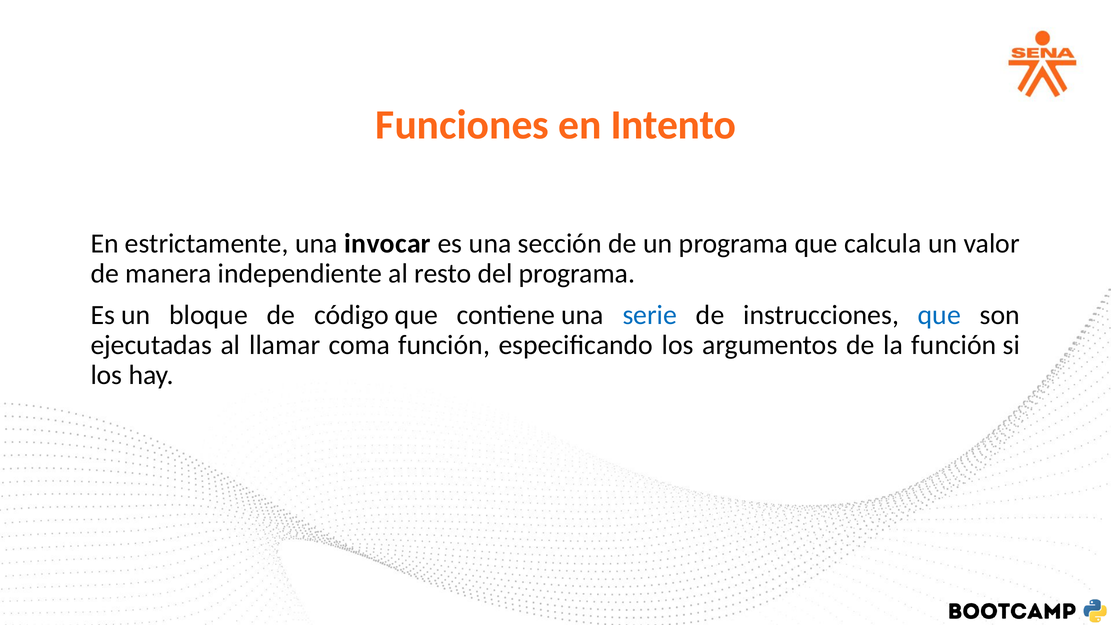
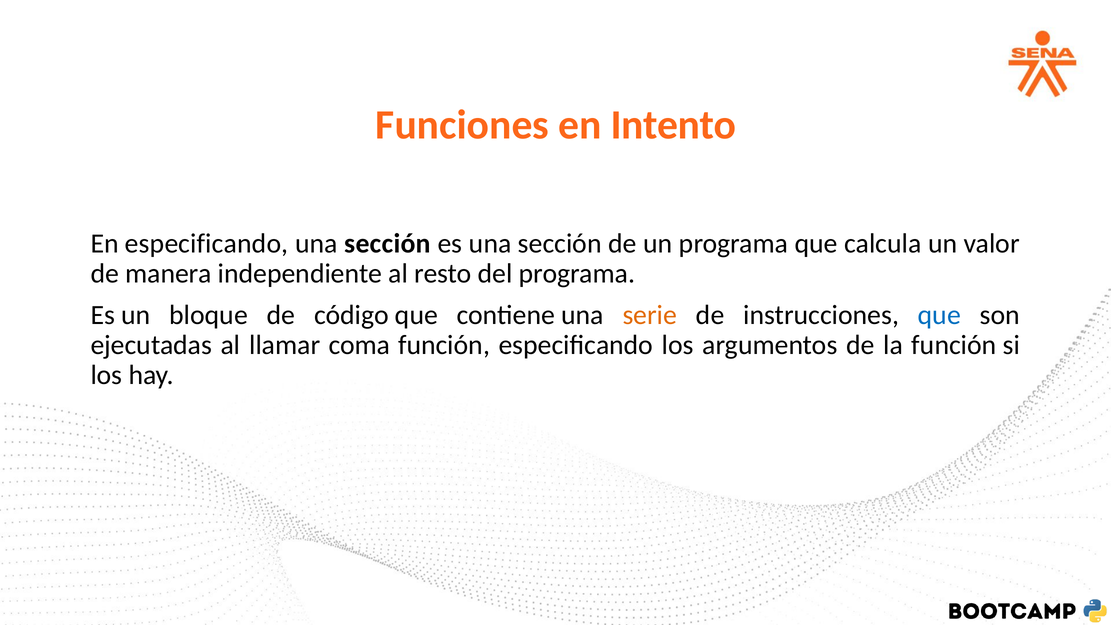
En estrictamente: estrictamente -> especificando (207, 244)
invocar: invocar -> sección (388, 244)
serie colour: blue -> orange (650, 315)
